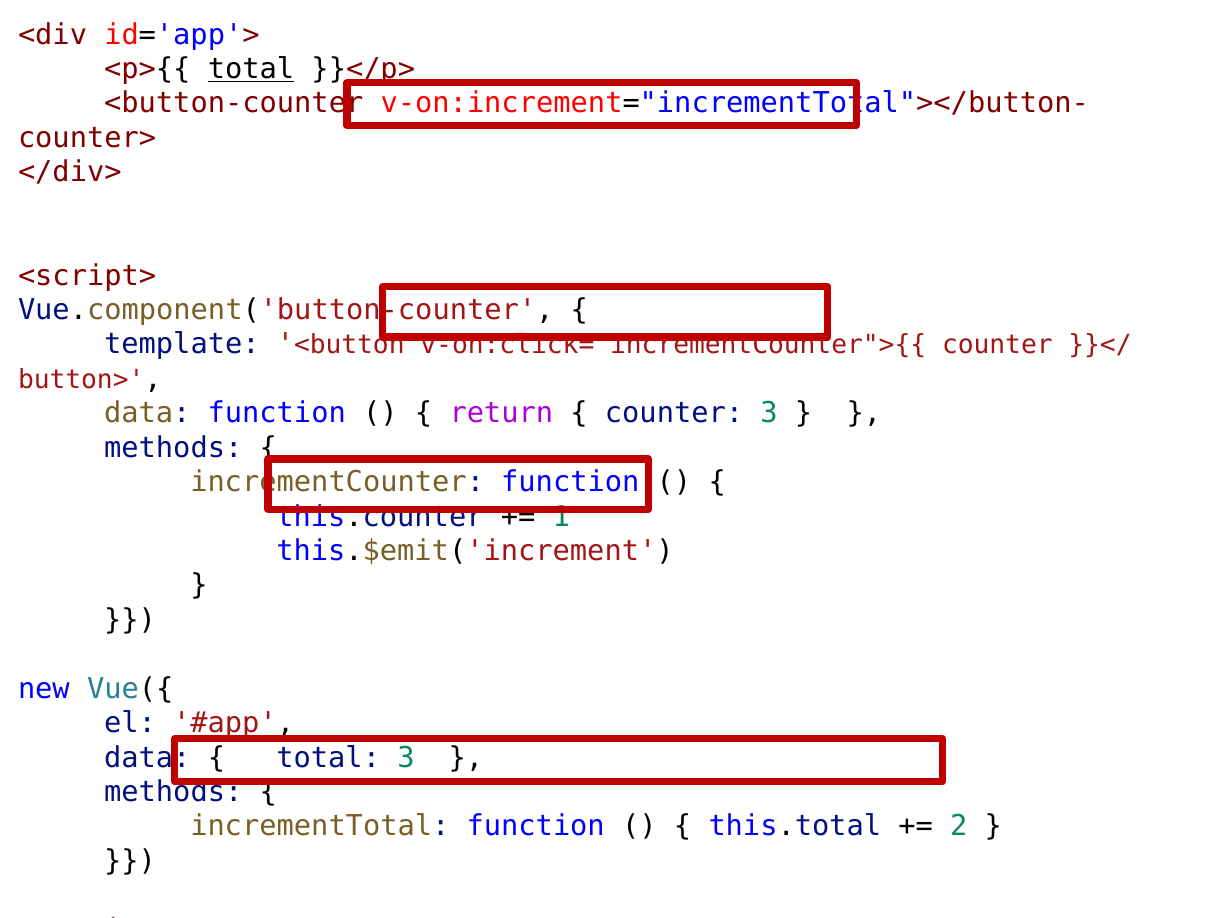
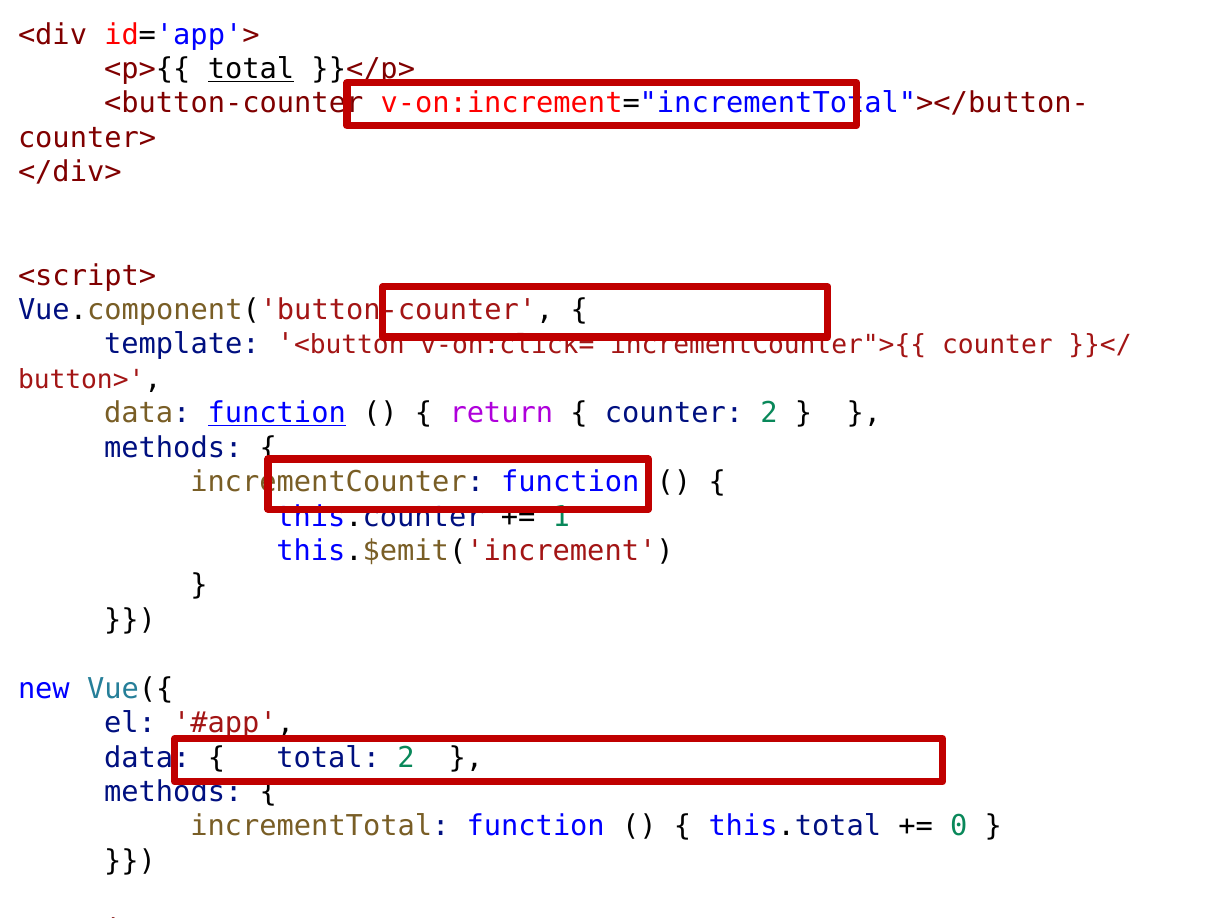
function underline: none -> present (277, 414)
counter 3: 3 -> 2 (769, 414)
total 3: 3 -> 2 (406, 758)
2: 2 -> 0 (959, 827)
